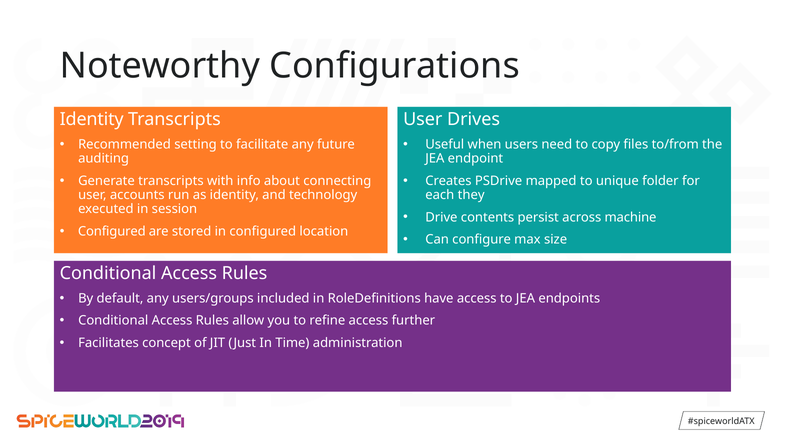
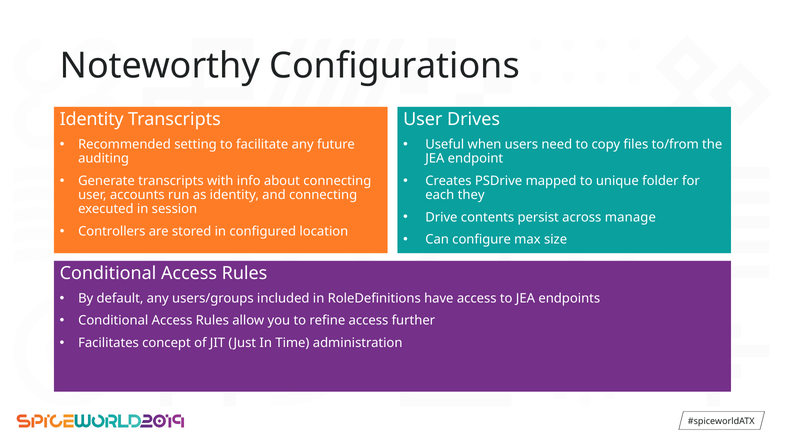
and technology: technology -> connecting (323, 195)
machine: machine -> manage (630, 217)
Configured: Configured -> Controllers (112, 231)
